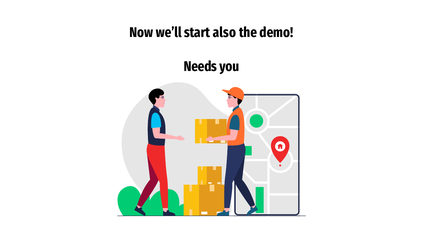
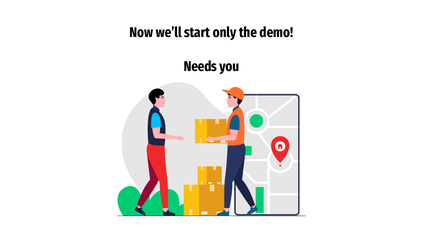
also: also -> only (225, 33)
